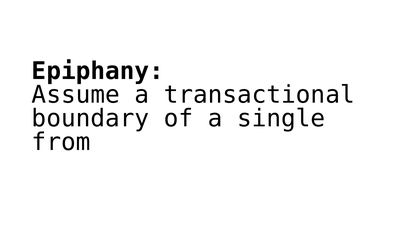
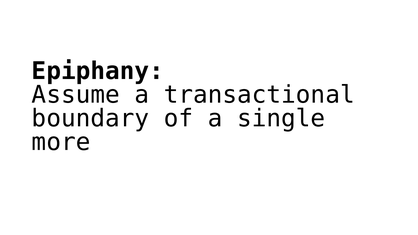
from: from -> more (61, 142)
